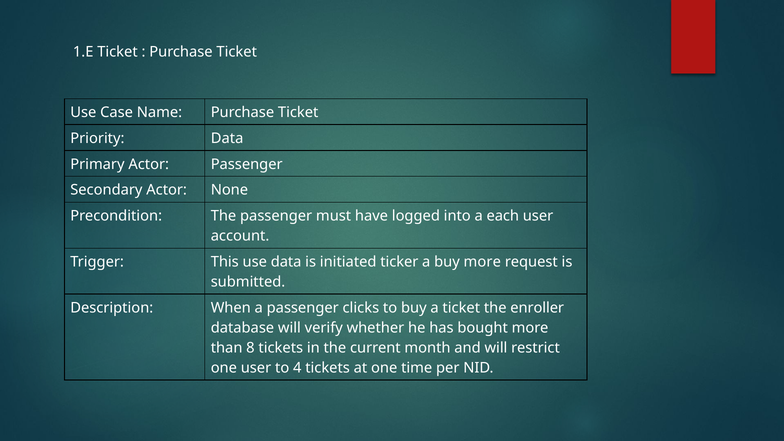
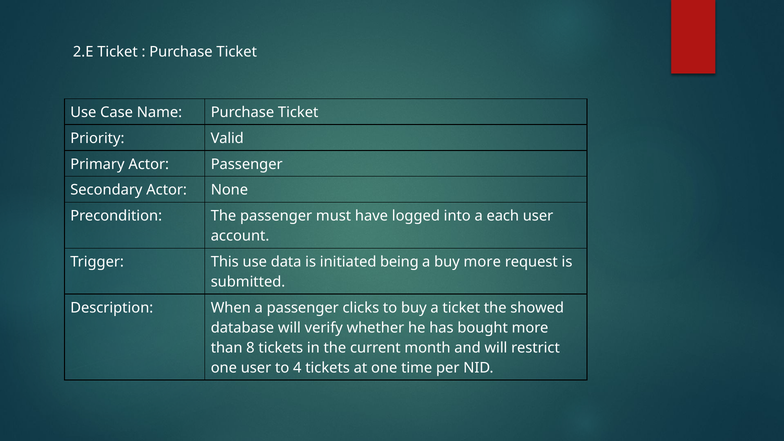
1.E: 1.E -> 2.E (83, 52)
Priority Data: Data -> Valid (227, 138)
ticker: ticker -> being (399, 262)
enroller: enroller -> showed (537, 308)
